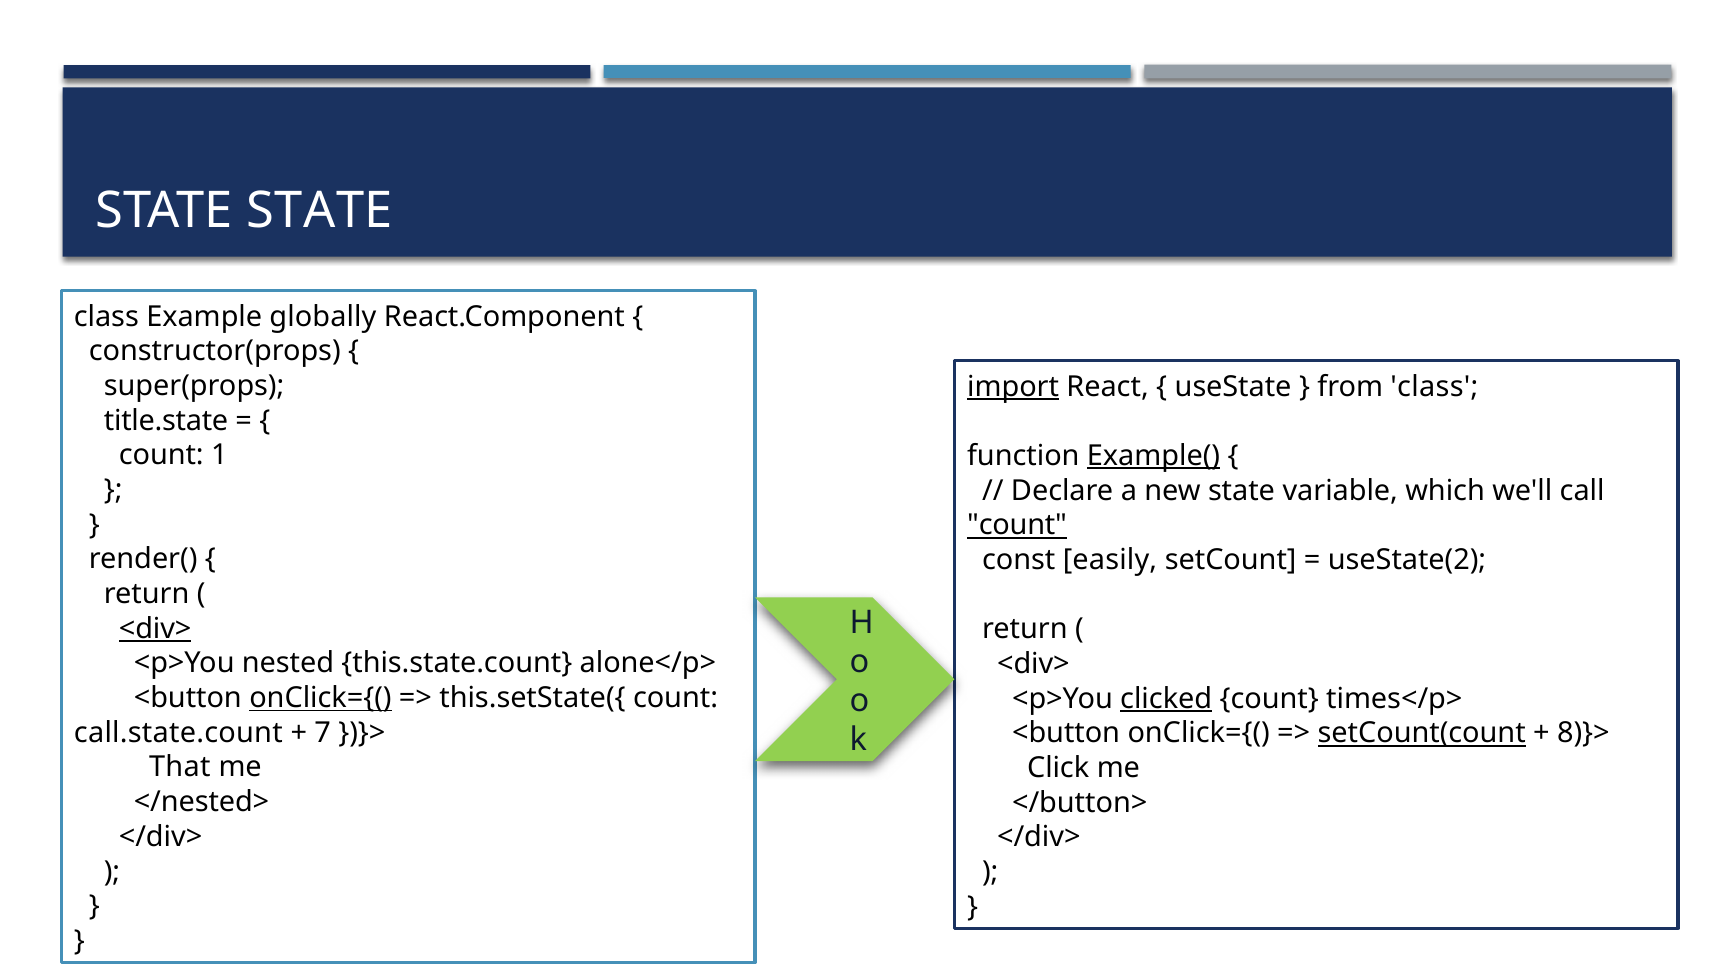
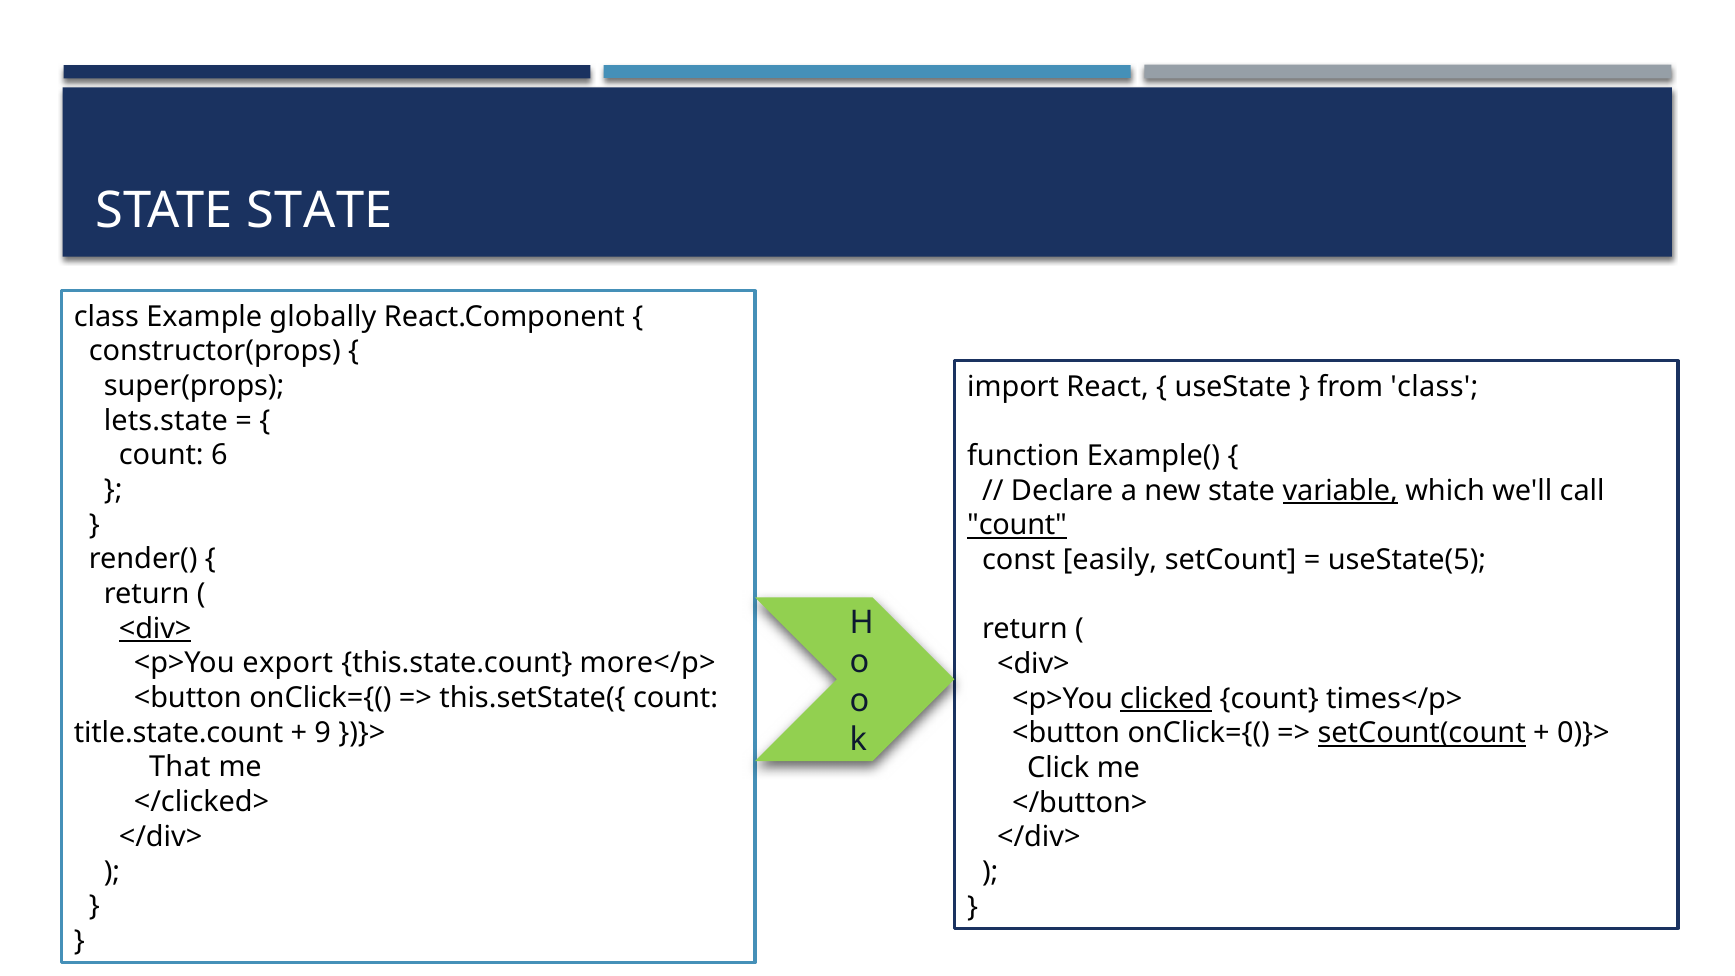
import underline: present -> none (1013, 387)
title.state: title.state -> lets.state (166, 421)
1: 1 -> 6 (219, 455)
Example( underline: present -> none (1154, 456)
variable underline: none -> present (1340, 491)
useState(2: useState(2 -> useState(5 (1407, 560)
nested: nested -> export (288, 663)
alone</p>: alone</p> -> more</p> (648, 663)
onClick={( underline: present -> none (320, 698)
call.state.count: call.state.count -> title.state.count (179, 733)
7: 7 -> 9 (323, 733)
8)}>: 8)}> -> 0)}> (1583, 733)
</nested>: </nested> -> </clicked> (201, 802)
